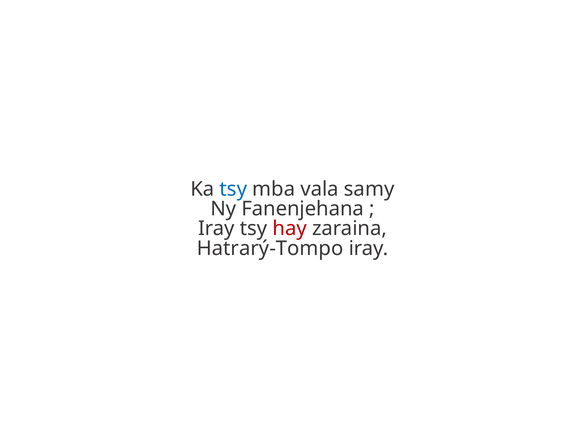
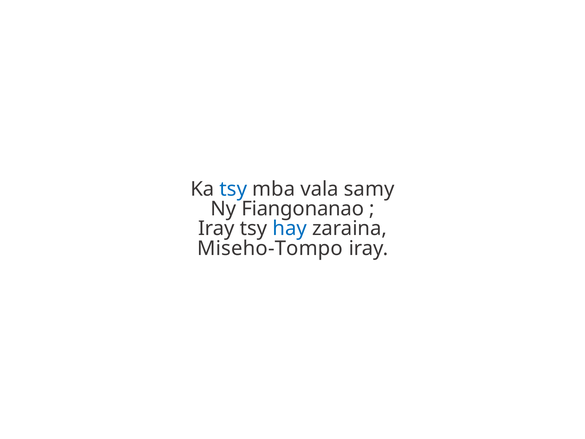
Fanenjehana: Fanenjehana -> Fiangonanao (303, 209)
hay colour: red -> blue (290, 228)
Hatrarý-Tompo: Hatrarý-Tompo -> Miseho-Tompo (270, 248)
